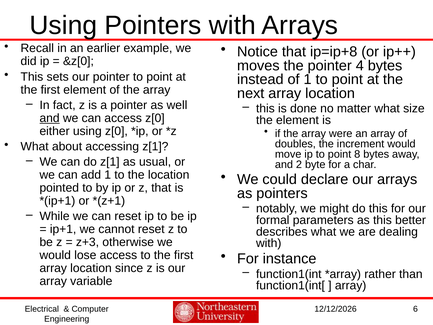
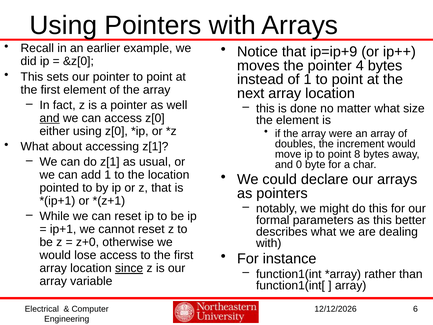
ip=ip+8: ip=ip+8 -> ip=ip+9 (334, 52)
2: 2 -> 0 (299, 165)
z+3: z+3 -> z+0 (87, 242)
since underline: none -> present (129, 268)
